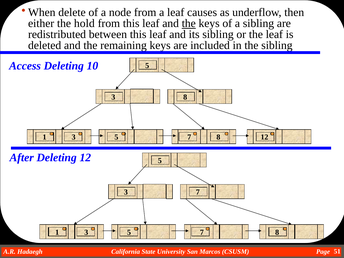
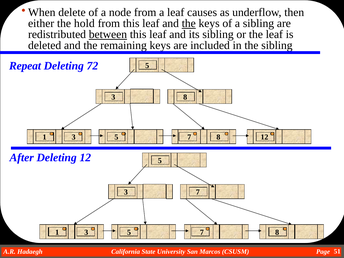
between underline: none -> present (108, 34)
Access: Access -> Repeat (25, 66)
10: 10 -> 72 (92, 66)
